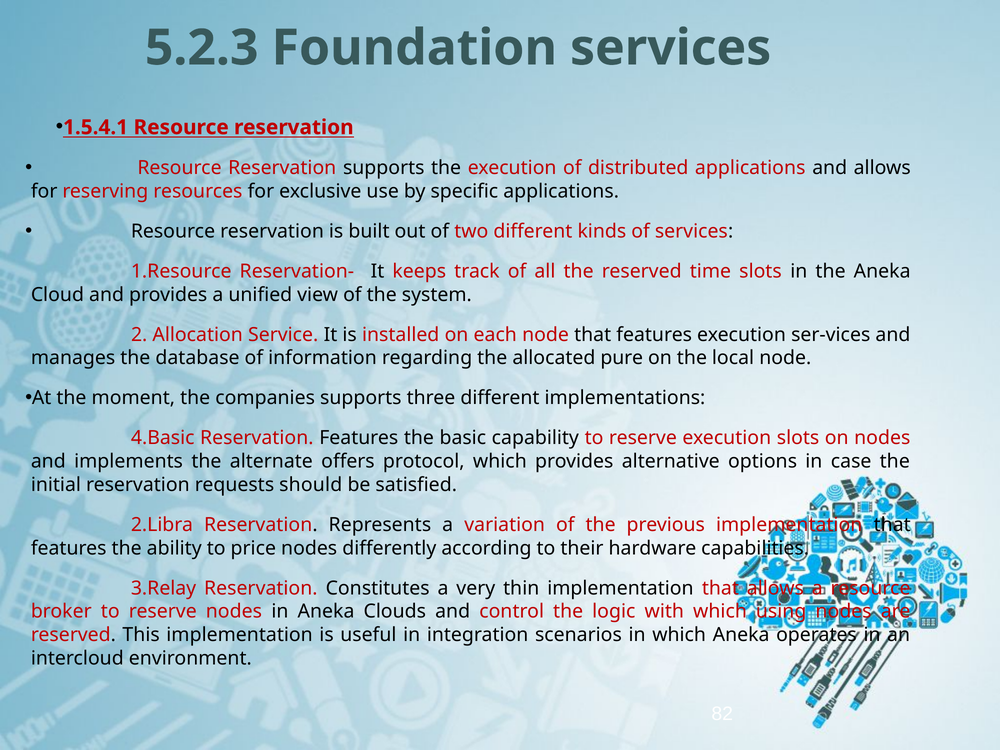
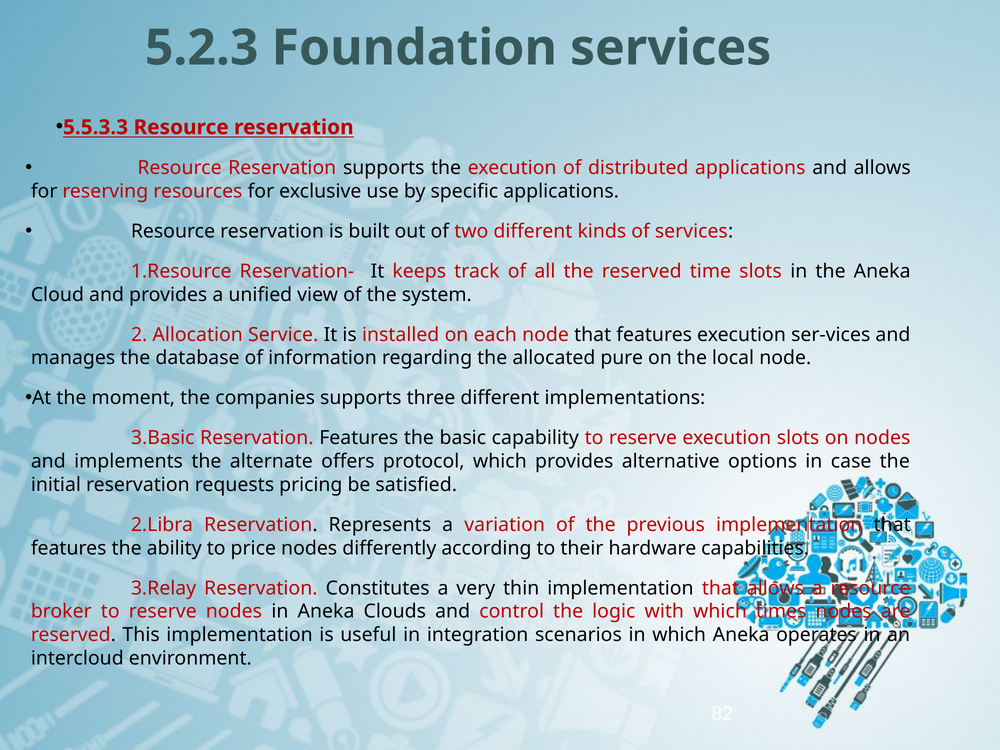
1.5.4.1: 1.5.4.1 -> 5.5.3.3 (96, 127)
4.Basic: 4.Basic -> 3.Basic (163, 438)
should: should -> pricing (311, 485)
using: using -> times (781, 611)
